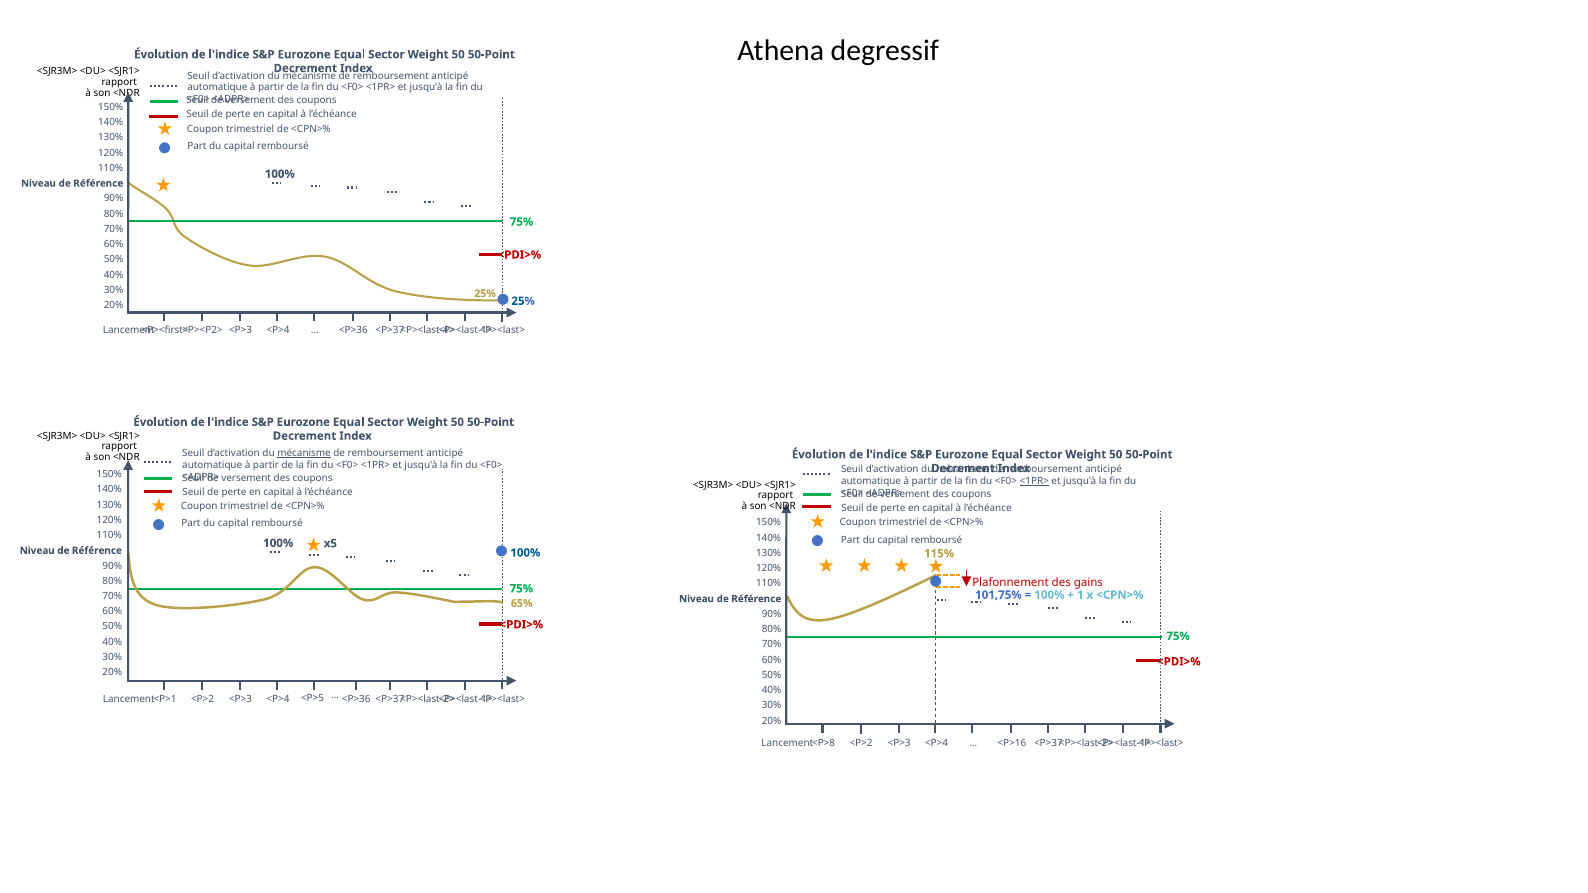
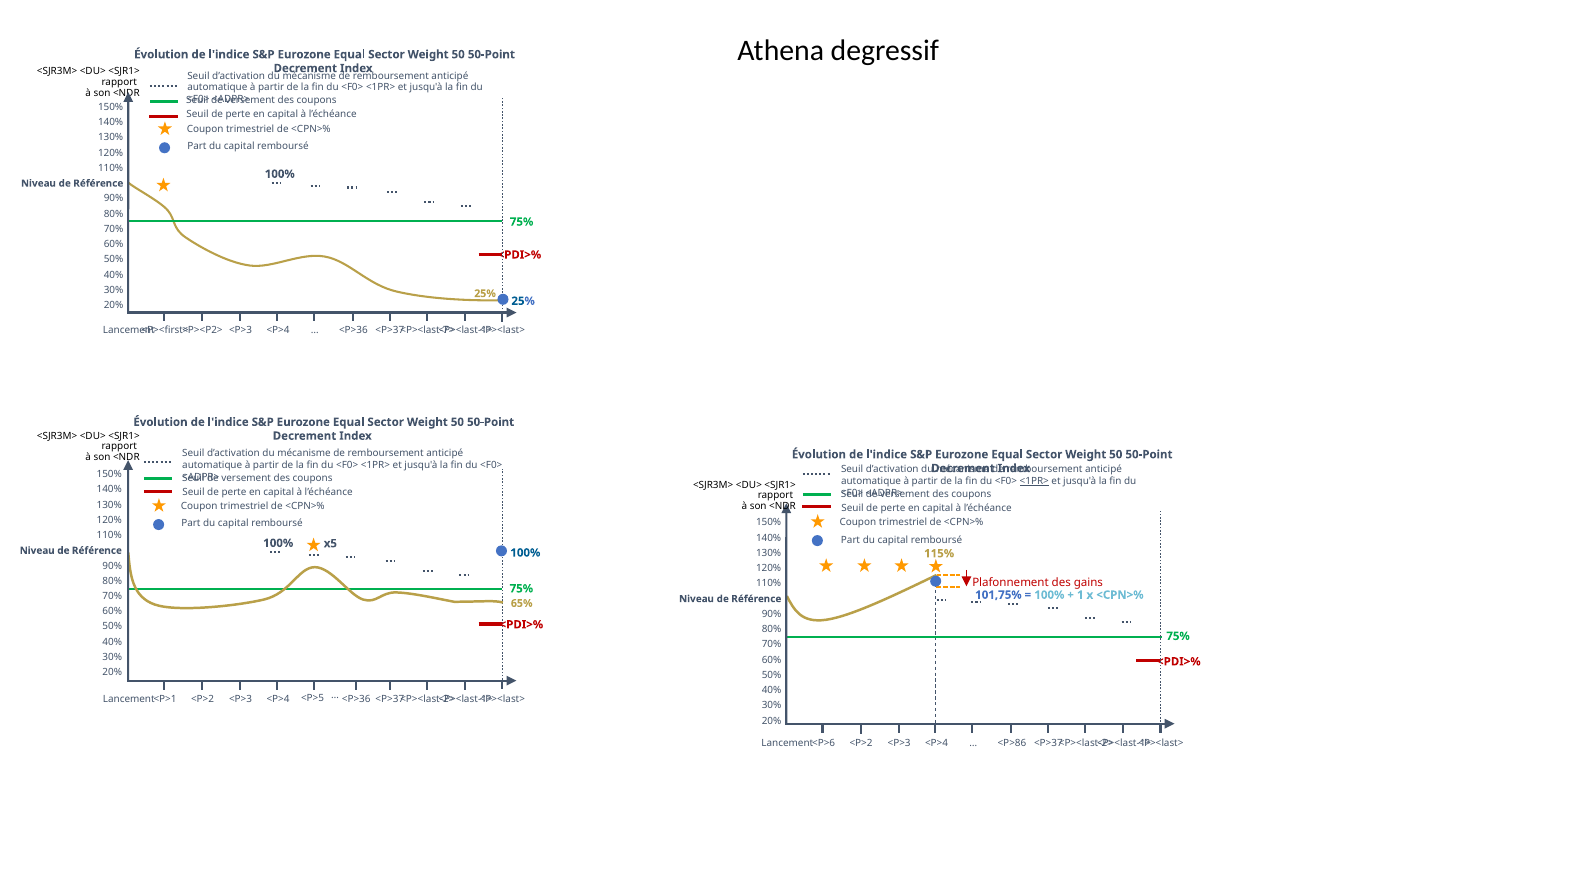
<P><last-4>: <P><last-4> -> <P><last-7> (427, 330)
mécanisme underline: present -> none (304, 453)
<P>8: <P>8 -> <P>6 (824, 744)
<P>16: <P>16 -> <P>86 (1012, 744)
